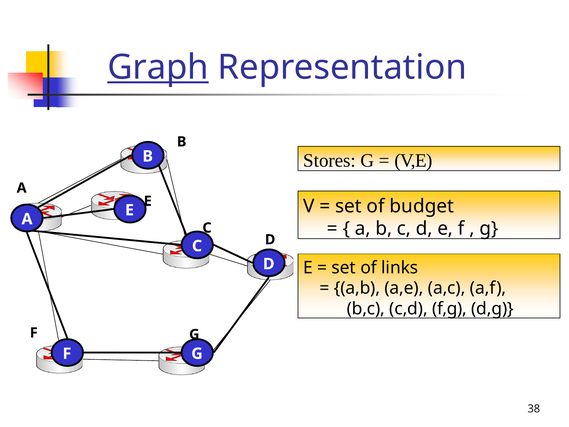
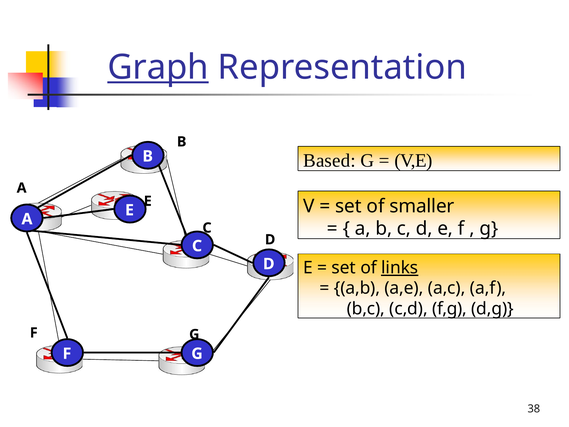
Stores: Stores -> Based (329, 161)
budget: budget -> smaller (422, 206)
links underline: none -> present (400, 268)
